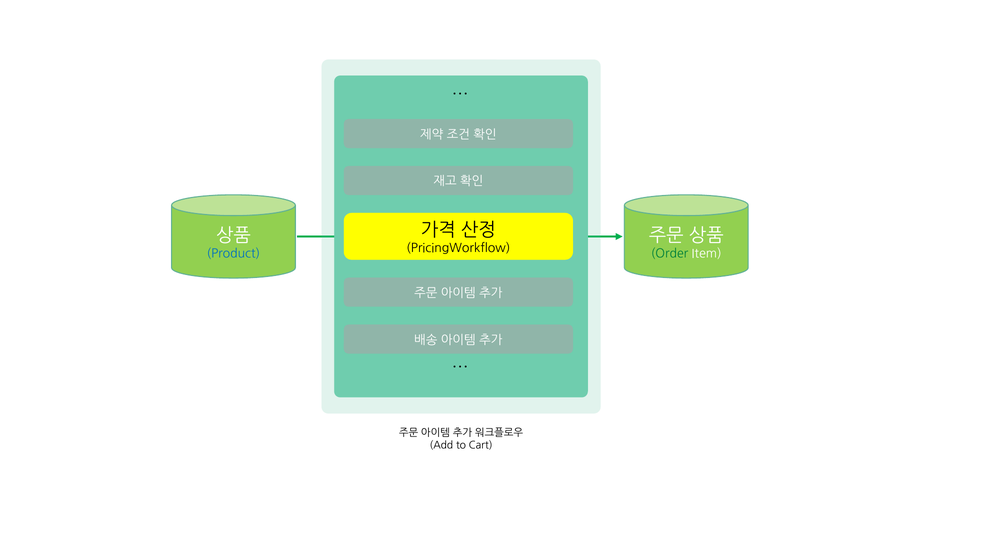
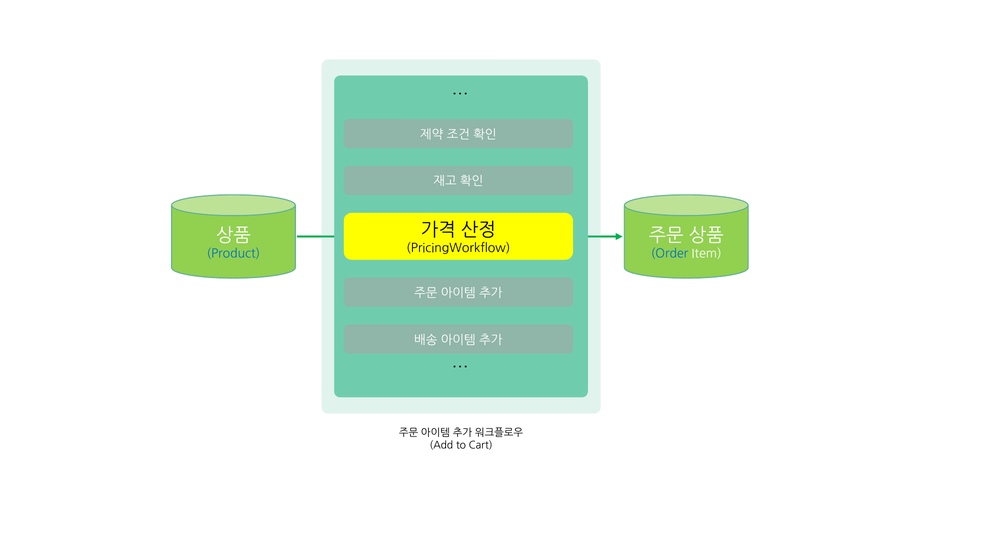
Order colour: green -> blue (670, 254)
